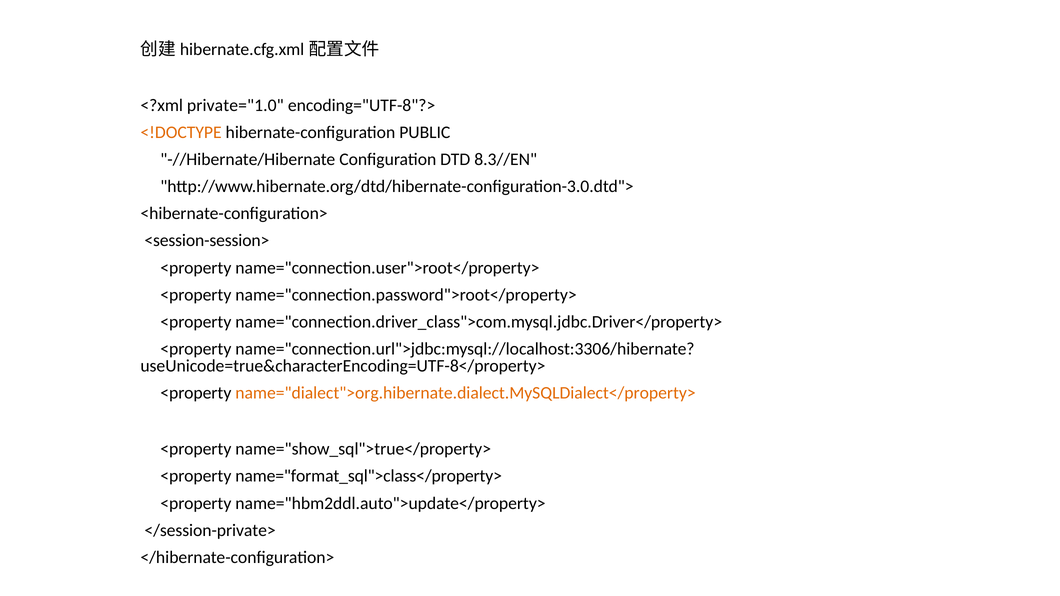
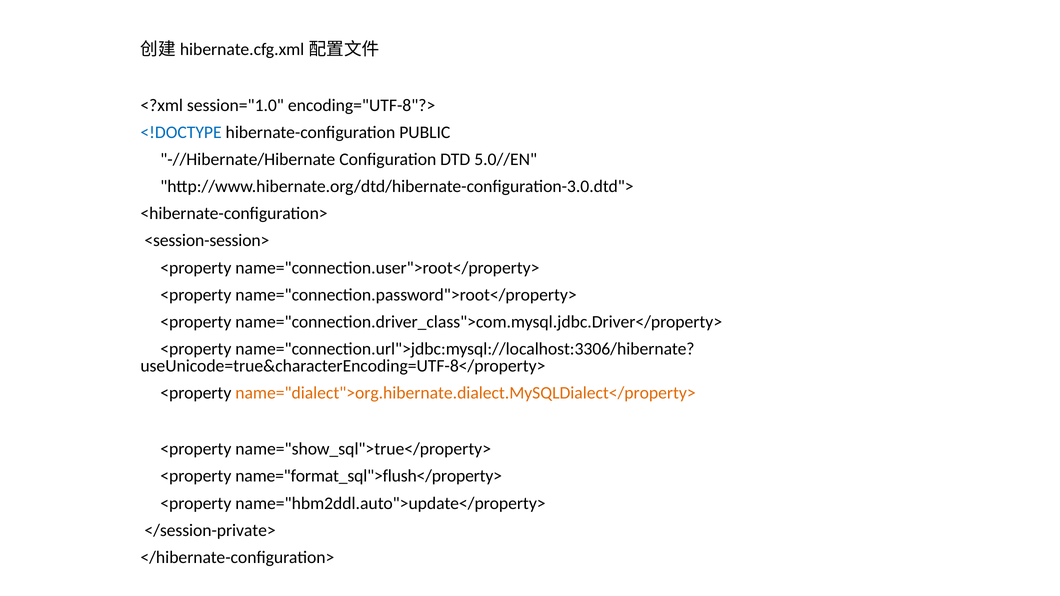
private="1.0: private="1.0 -> session="1.0 (235, 105)
<!DOCTYPE colour: orange -> blue (181, 132)
8.3//EN: 8.3//EN -> 5.0//EN (506, 159)
name="format_sql">class</property>: name="format_sql">class</property> -> name="format_sql">flush</property> (369, 476)
